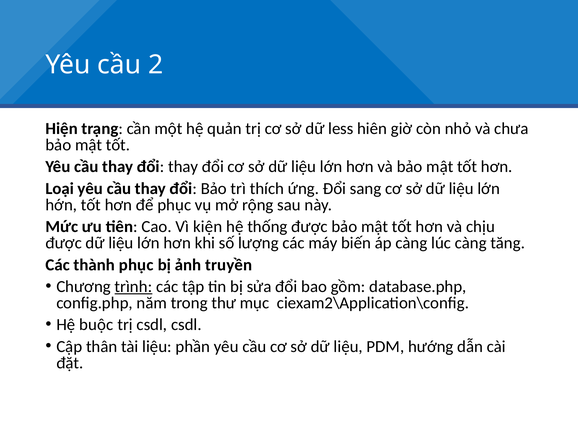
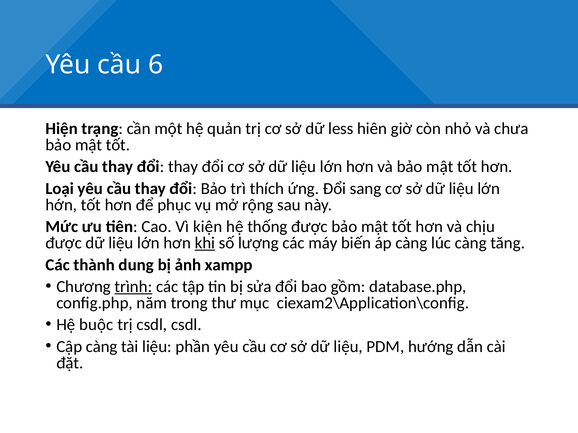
2: 2 -> 6 (156, 65)
khi underline: none -> present (205, 243)
thành phục: phục -> dung (136, 265)
truyền: truyền -> xampp (229, 265)
Cập thân: thân -> càng (102, 347)
